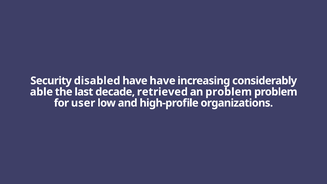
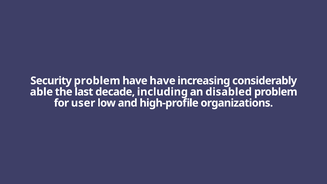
Security disabled: disabled -> problem (97, 81)
retrieved: retrieved -> including (162, 92)
an problem: problem -> disabled (229, 92)
